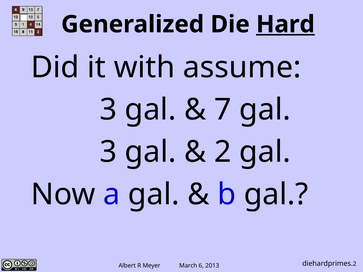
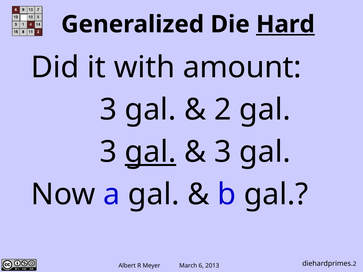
assume: assume -> amount (242, 67)
7: 7 -> 2 (223, 110)
gal underline: none -> present (150, 152)
2: 2 -> 3 (223, 152)
